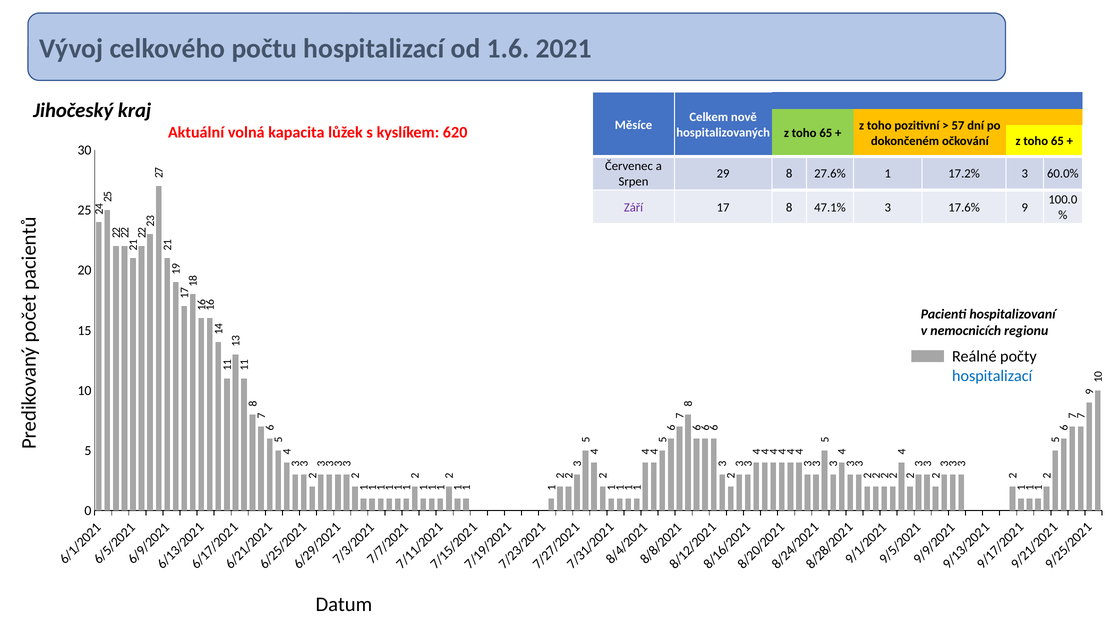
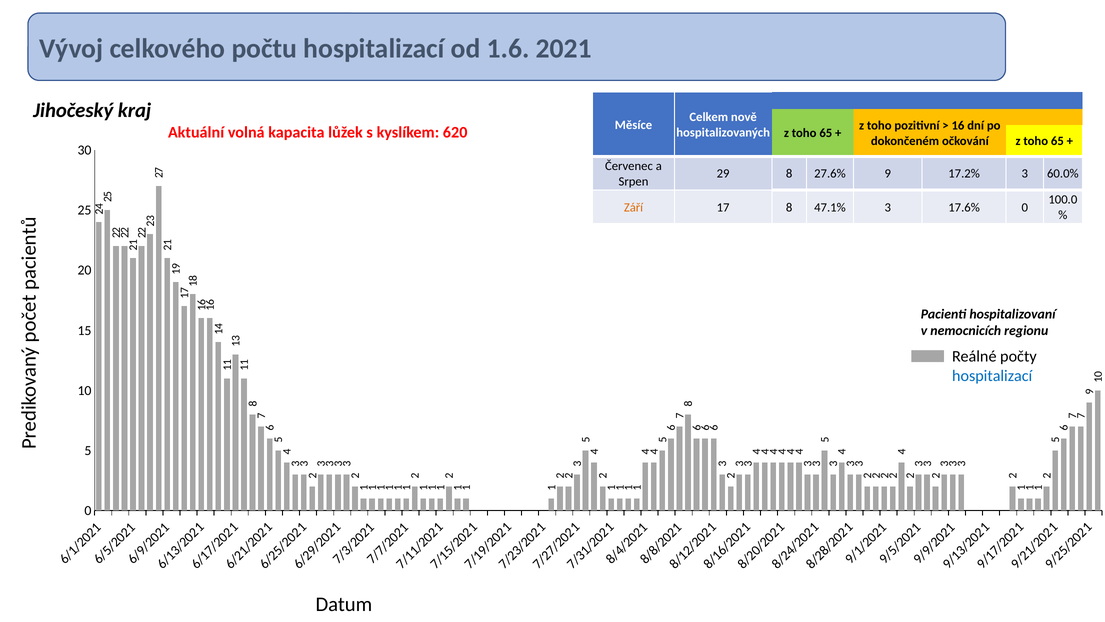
57: 57 -> 16 (958, 125)
27.6% 1: 1 -> 9 (888, 174)
Září colour: purple -> orange (634, 207)
17.6% 9: 9 -> 0 (1025, 207)
